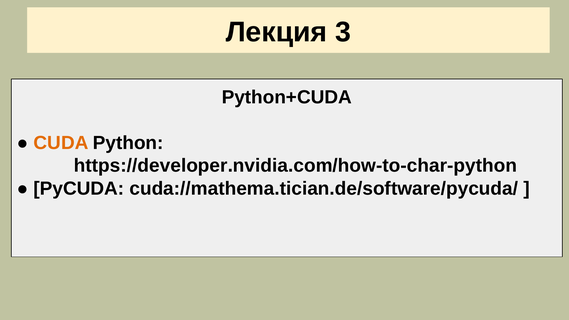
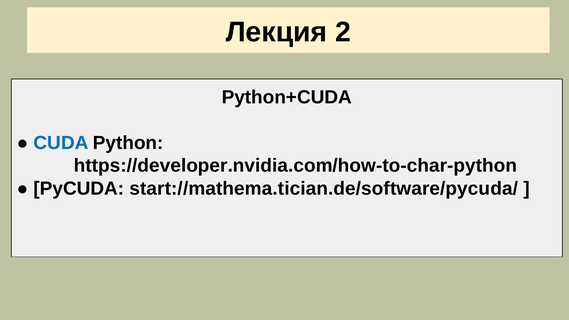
3: 3 -> 2 (343, 32)
CUDA colour: orange -> blue (61, 143)
cuda://mathema.tician.de/software/pycuda/: cuda://mathema.tician.de/software/pycuda/ -> start://mathema.tician.de/software/pycuda/ (324, 188)
